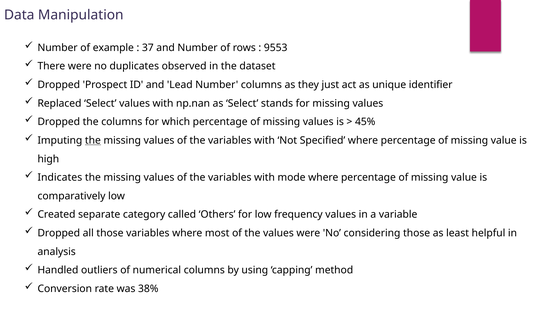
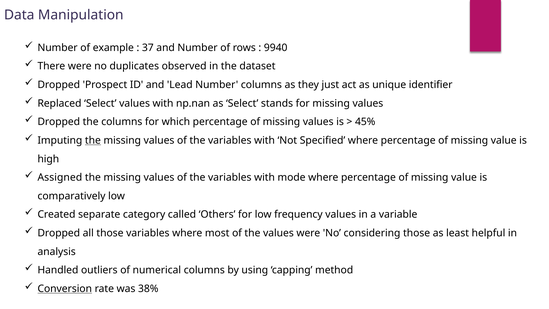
9553: 9553 -> 9940 (276, 48)
Indicates: Indicates -> Assigned (60, 177)
Conversion underline: none -> present (65, 289)
